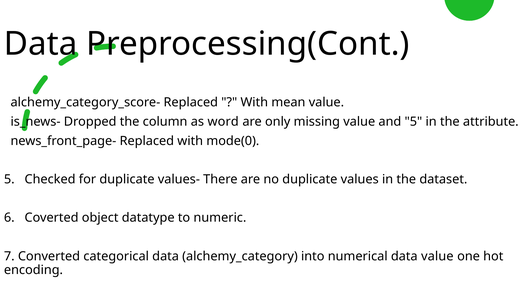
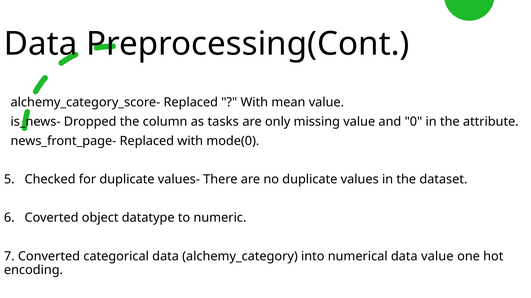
word: word -> tasks (223, 122)
and 5: 5 -> 0 (413, 122)
